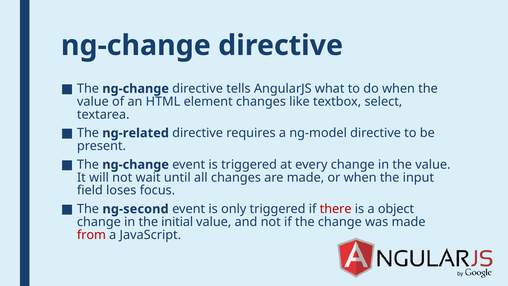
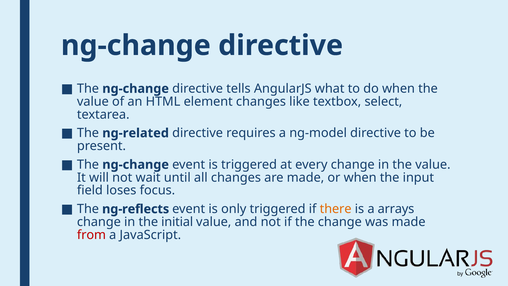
ng-second: ng-second -> ng-reflects (136, 209)
there colour: red -> orange (336, 209)
object: object -> arrays (396, 209)
